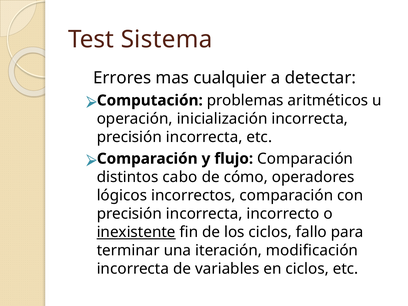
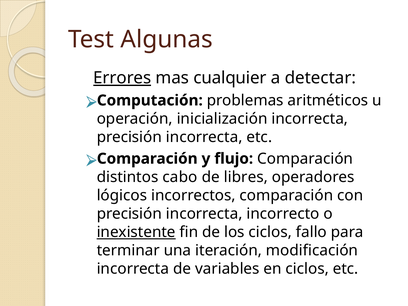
Sistema: Sistema -> Algunas (167, 39)
Errores underline: none -> present (122, 78)
cómo: cómo -> libres (246, 177)
